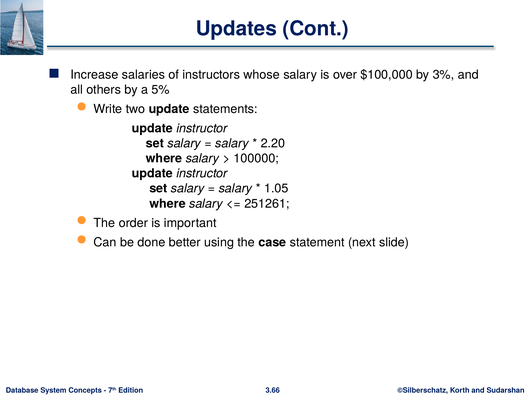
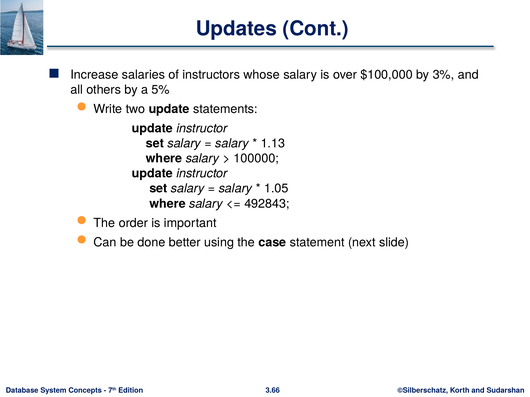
2.20: 2.20 -> 1.13 (273, 144)
251261: 251261 -> 492843 (267, 204)
